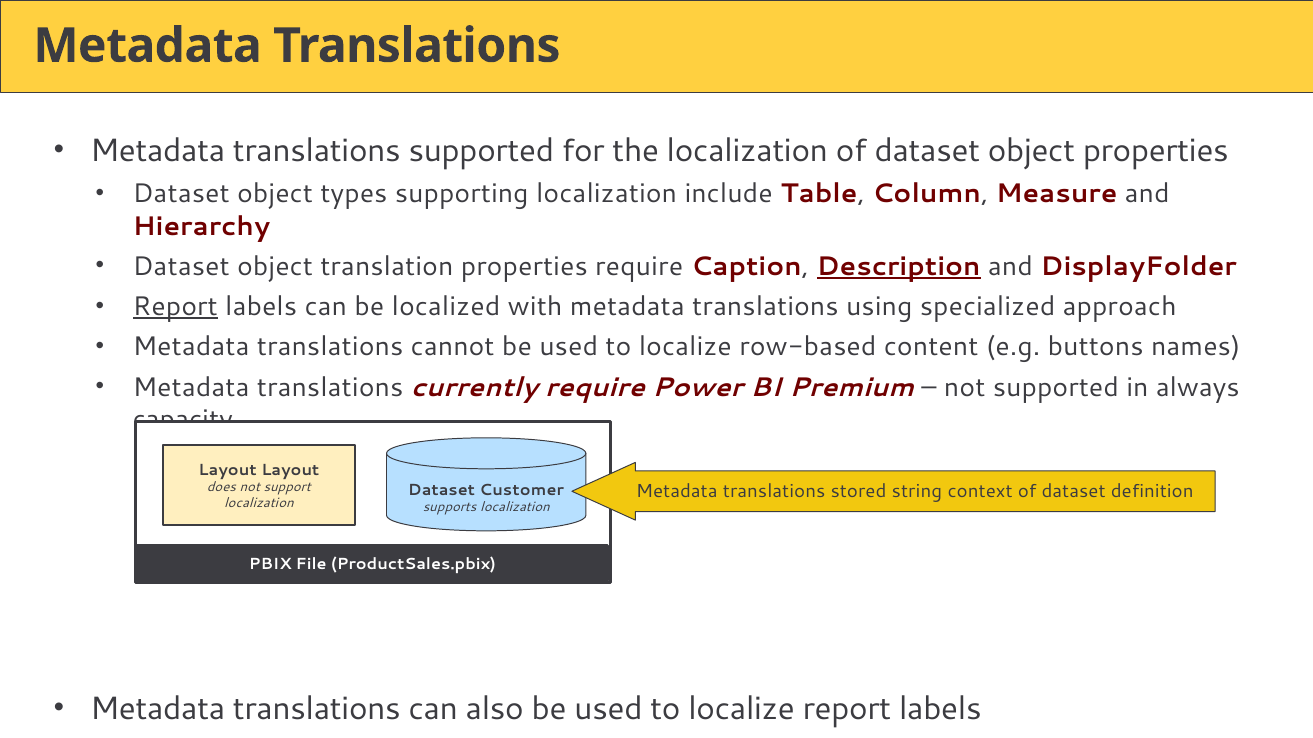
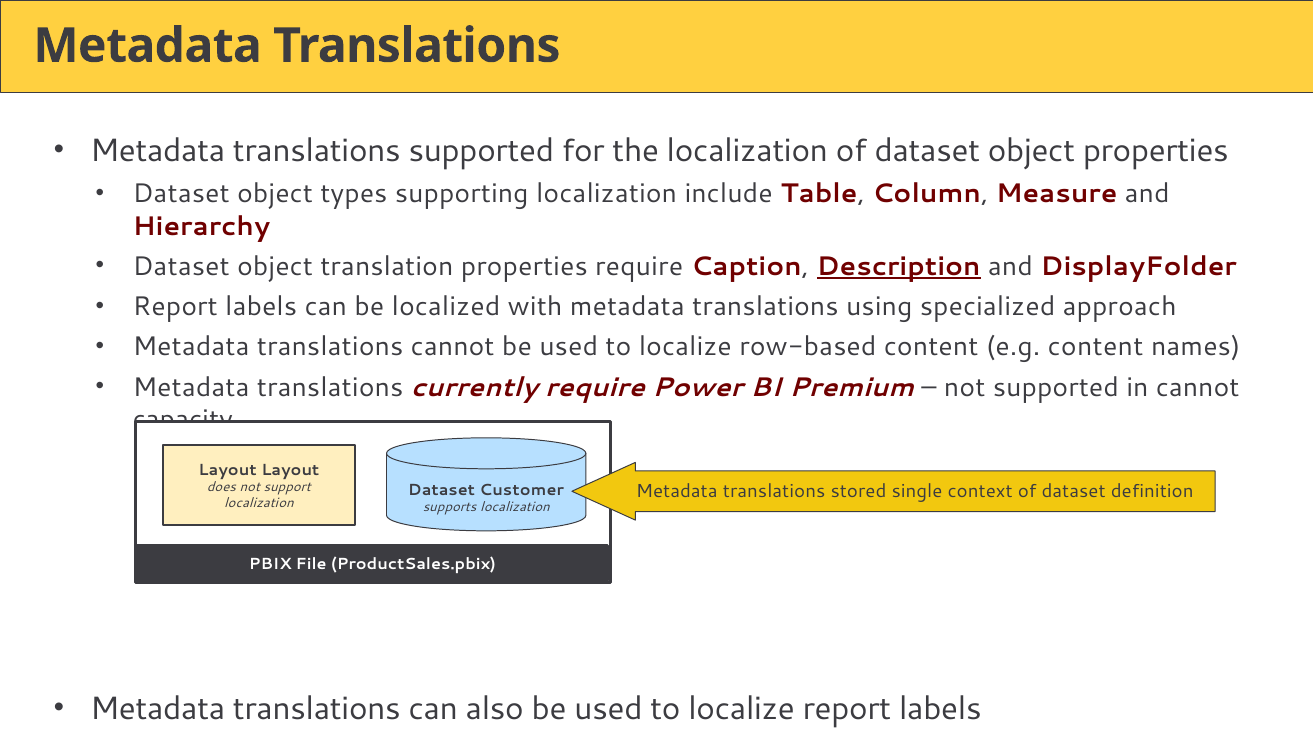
Report underline: present -> none (175, 307)
e.g buttons: buttons -> content (1096, 347)
in always: always -> cannot (1198, 387)
string: string -> single (917, 491)
